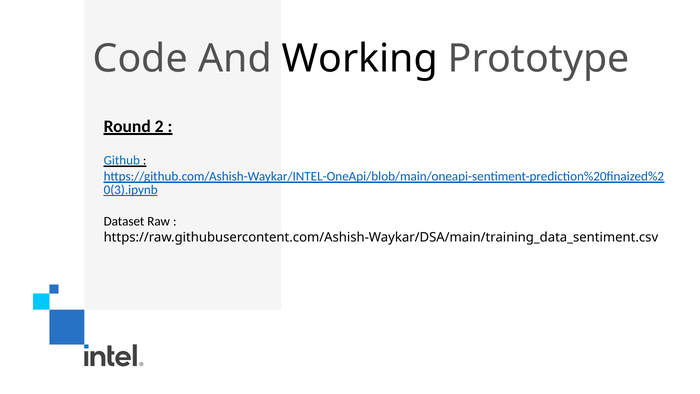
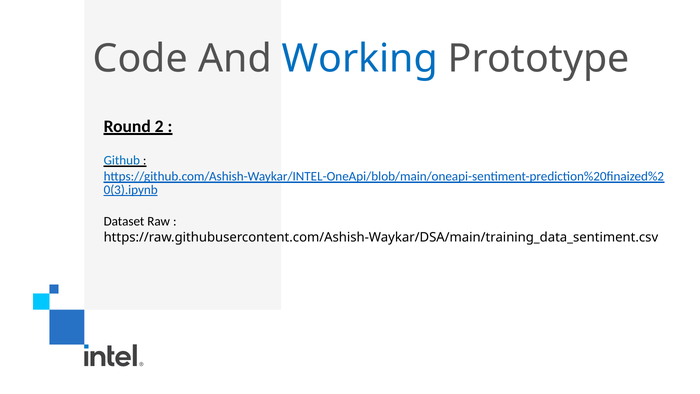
Working colour: black -> blue (360, 59)
